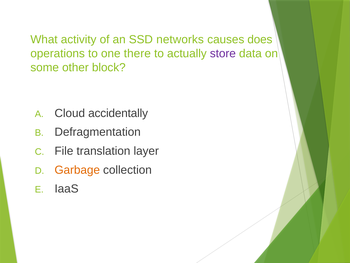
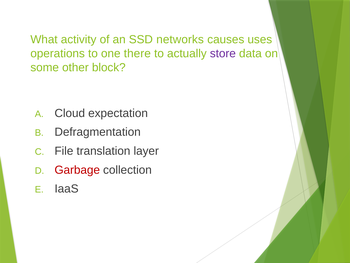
does: does -> uses (260, 39)
accidentally: accidentally -> expectation (118, 113)
Garbage colour: orange -> red (77, 170)
